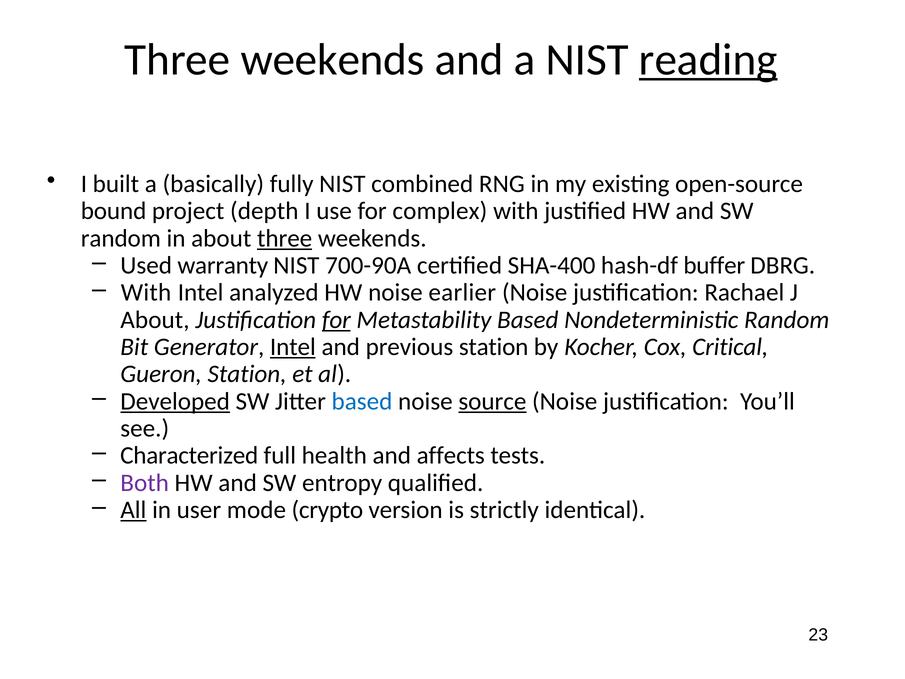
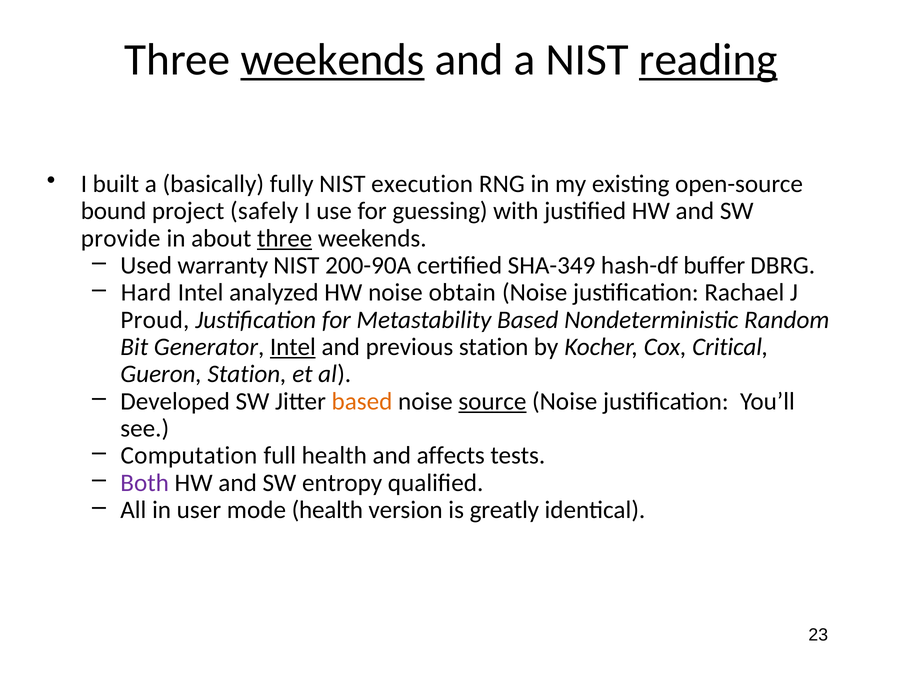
weekends underline: none -> present (333, 60)
combined: combined -> execution (422, 184)
depth: depth -> safely (264, 211)
complex: complex -> guessing (440, 211)
random: random -> provide (121, 238)
700-90A: 700-90A -> 200-90A (368, 265)
SHA-400: SHA-400 -> SHA-349 (552, 265)
With: With -> Hard (146, 293)
earlier: earlier -> obtain (462, 293)
About: About -> Proud (155, 320)
for underline: present -> none (336, 320)
Developed underline: present -> none (175, 401)
based colour: blue -> orange (362, 401)
Characterized: Characterized -> Computation (189, 455)
All underline: present -> none (133, 510)
mode crypto: crypto -> health (327, 510)
strictly: strictly -> greatly (504, 510)
